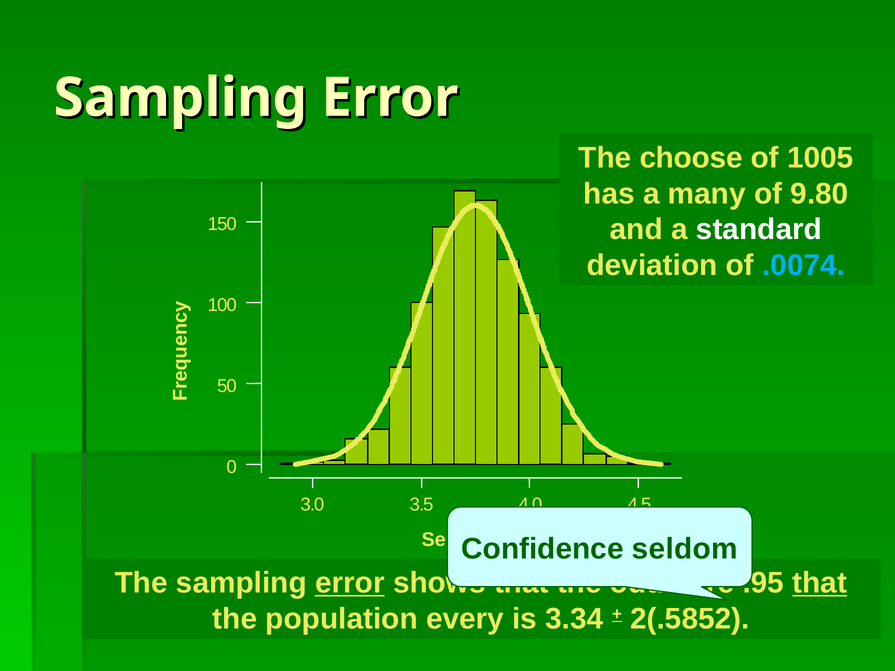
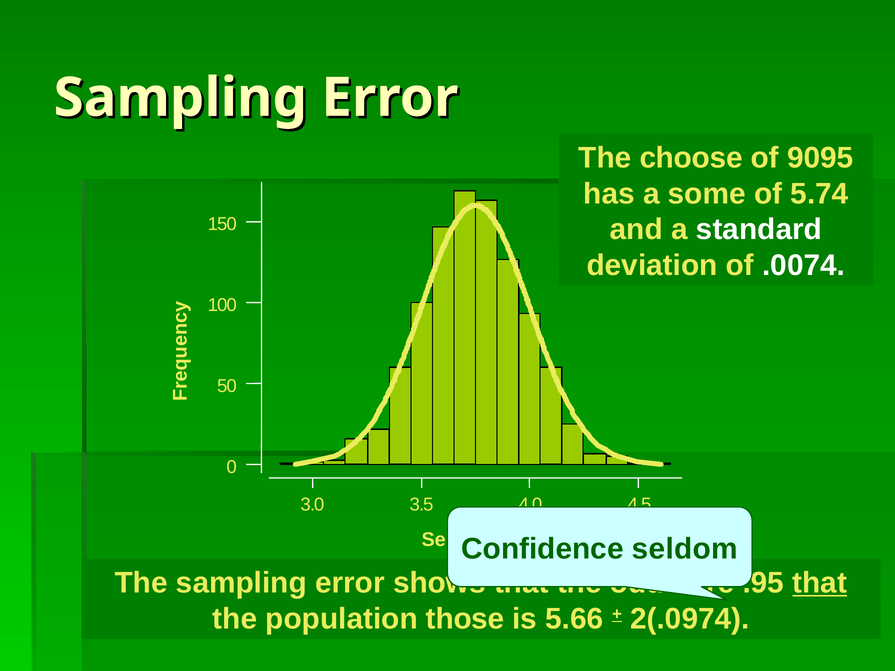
1005: 1005 -> 9095 (820, 158)
many: many -> some (707, 194)
9.80: 9.80 -> 5.74 (819, 194)
.0074 colour: light blue -> white (804, 265)
error underline: present -> none (350, 583)
every: every -> those (465, 619)
3.34: 3.34 -> 5.66 (574, 619)
2(.5852: 2(.5852 -> 2(.0974 (690, 619)
